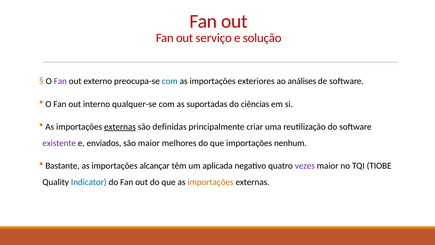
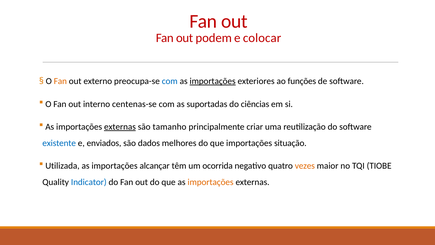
serviço: serviço -> podem (214, 38)
solução: solução -> colocar (262, 38)
Fan colour: purple -> orange (60, 81)
importações underline: none -> present (213, 81)
análises: análises -> funções (302, 81)
qualquer-se: qualquer-se -> centenas-se (134, 104)
definidas: definidas -> tamanho (170, 127)
existente colour: purple -> blue (59, 143)
são maior: maior -> dados (149, 143)
nenhum: nenhum -> situação (290, 143)
Bastante: Bastante -> Utilizada (62, 166)
aplicada: aplicada -> ocorrida (218, 166)
vezes colour: purple -> orange (305, 166)
